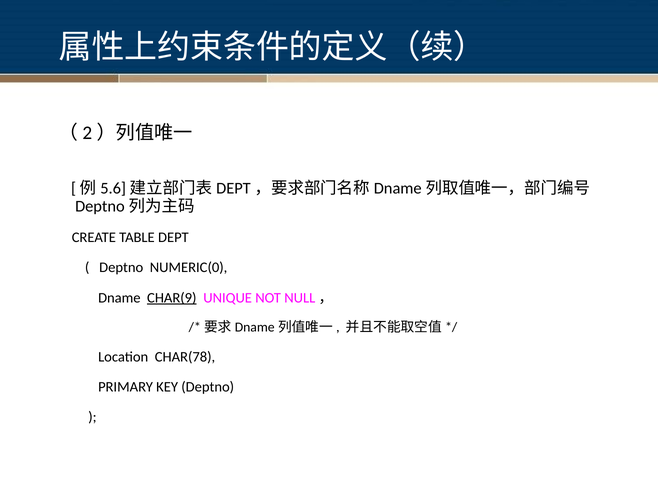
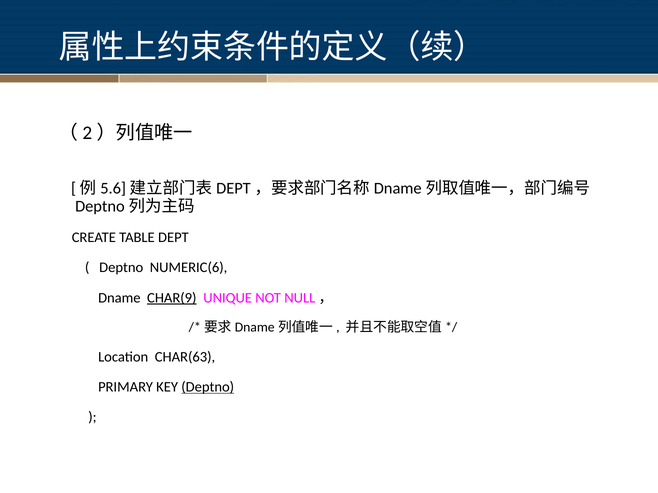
NUMERIC(0: NUMERIC(0 -> NUMERIC(6 (189, 268)
CHAR(78: CHAR(78 -> CHAR(63 (185, 357)
Deptno underline: none -> present (208, 387)
